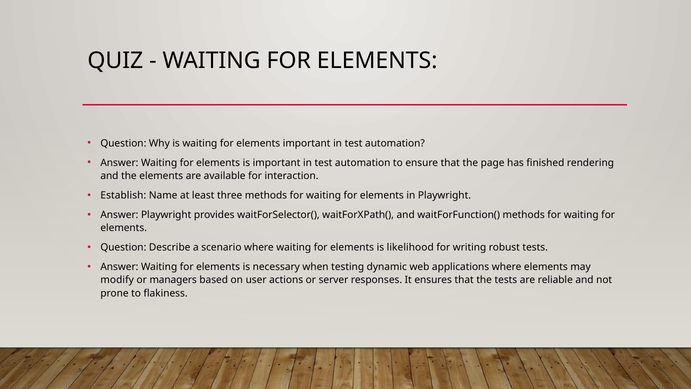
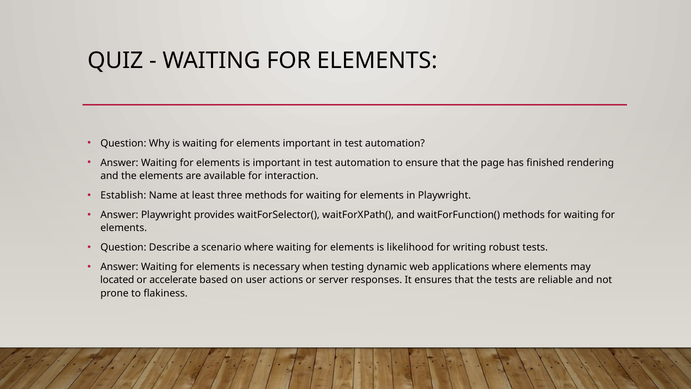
modify: modify -> located (117, 280)
managers: managers -> accelerate (173, 280)
